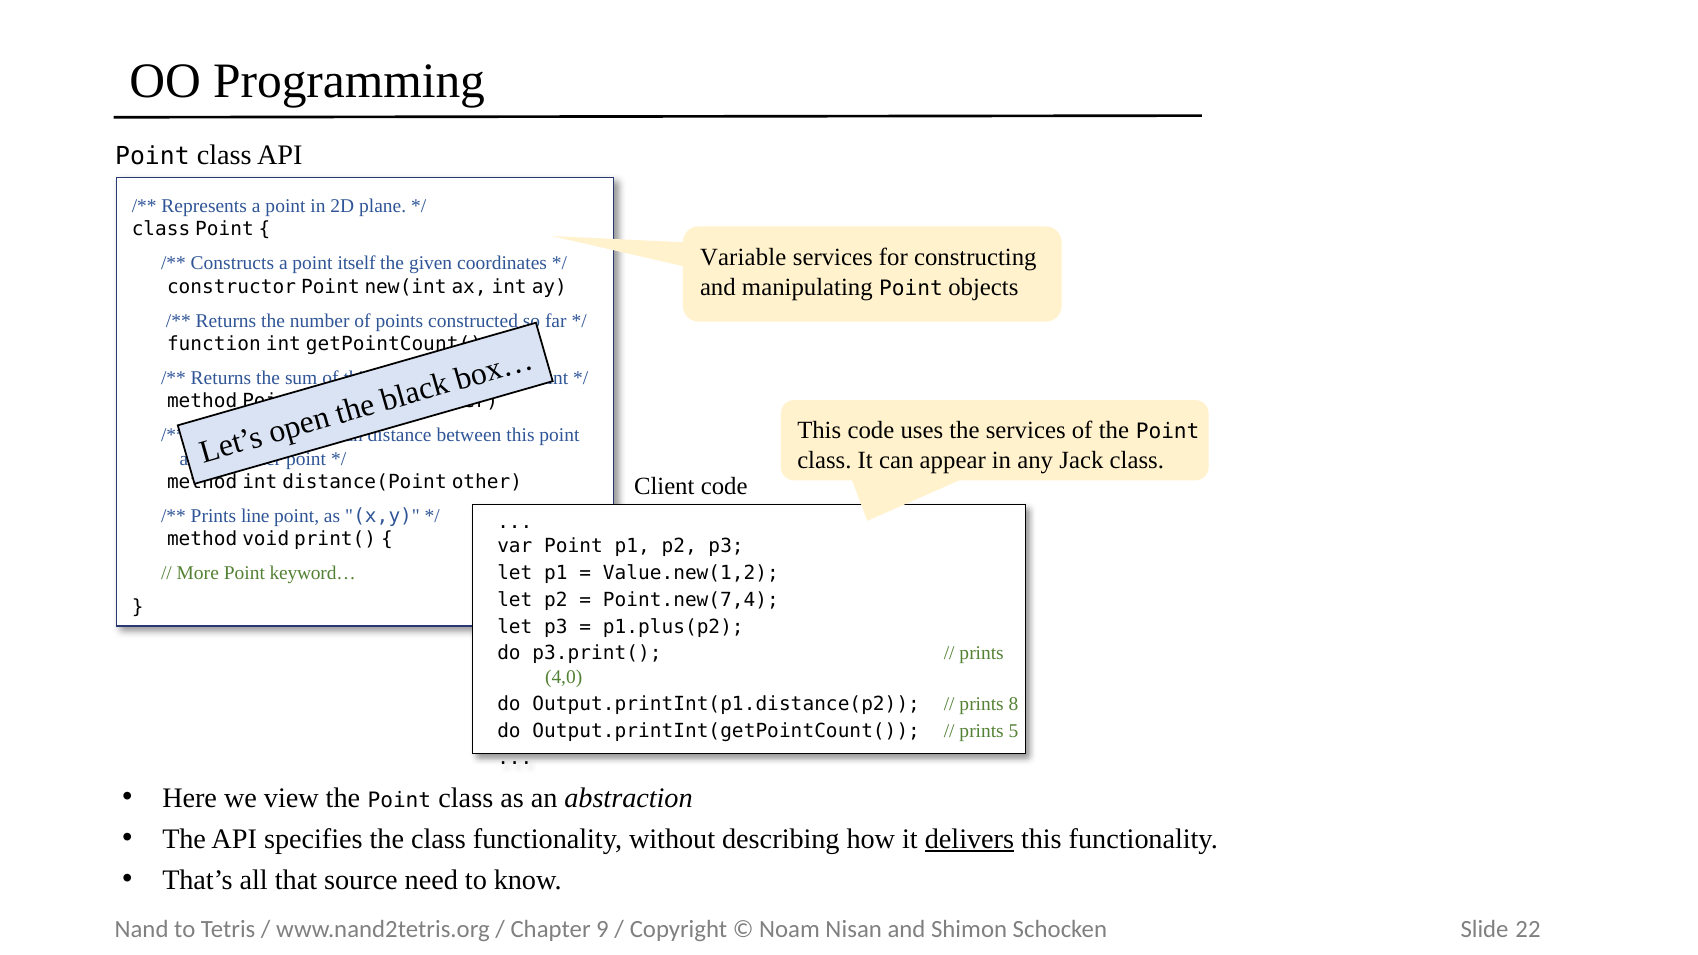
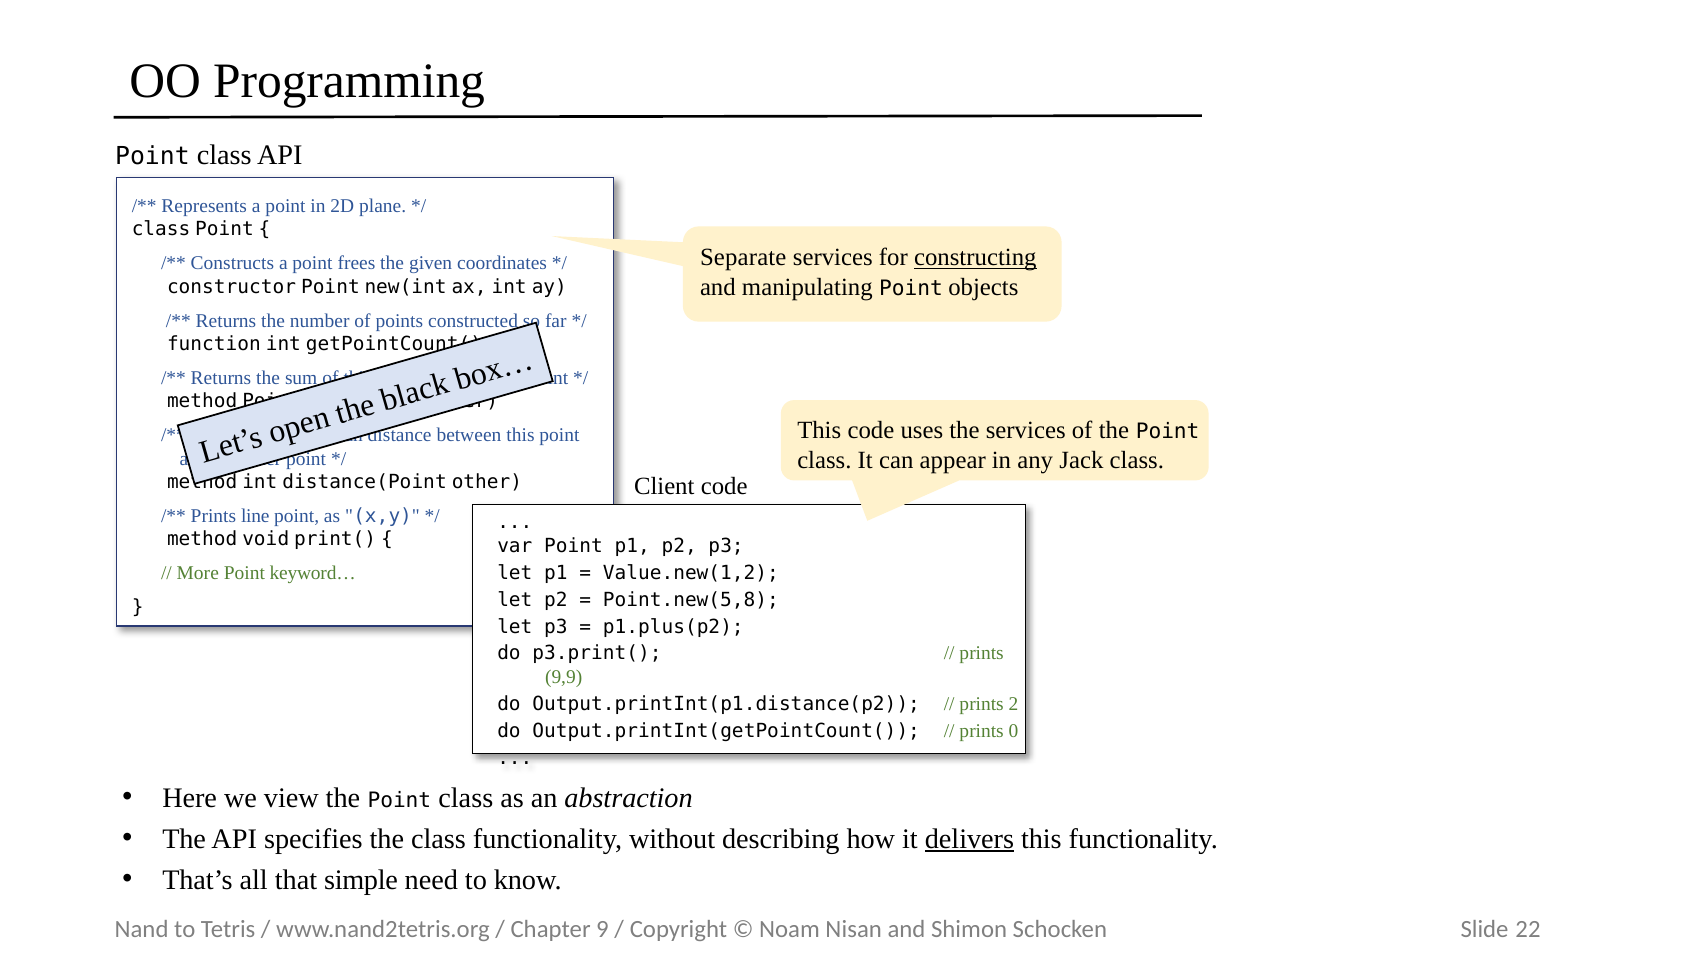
Variable: Variable -> Separate (743, 258)
constructing underline: none -> present (975, 258)
itself: itself -> frees (356, 263)
Point.new(7,4: Point.new(7,4 -> Point.new(5,8 (691, 600)
4,0: 4,0 -> 9,9 (564, 677)
8: 8 -> 2 (1014, 704)
5: 5 -> 0 (1014, 731)
source: source -> simple (361, 880)
